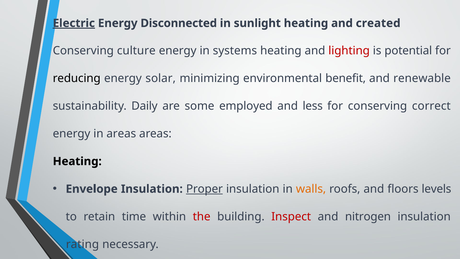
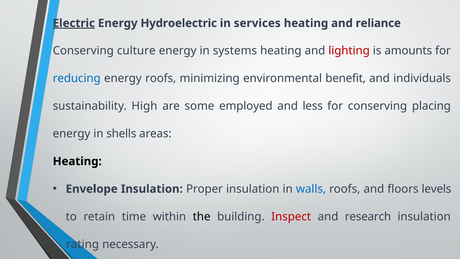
Disconnected: Disconnected -> Hydroelectric (179, 23)
sunlight: sunlight -> services (257, 23)
created: created -> reliance (378, 23)
potential: potential -> amounts (408, 51)
reducing colour: black -> blue (77, 78)
energy solar: solar -> roofs (161, 78)
renewable: renewable -> individuals (422, 78)
Daily: Daily -> High (144, 106)
correct: correct -> placing (431, 106)
in areas: areas -> shells (121, 134)
Proper underline: present -> none (204, 189)
walls colour: orange -> blue (311, 189)
the colour: red -> black (202, 216)
nitrogen: nitrogen -> research (368, 216)
